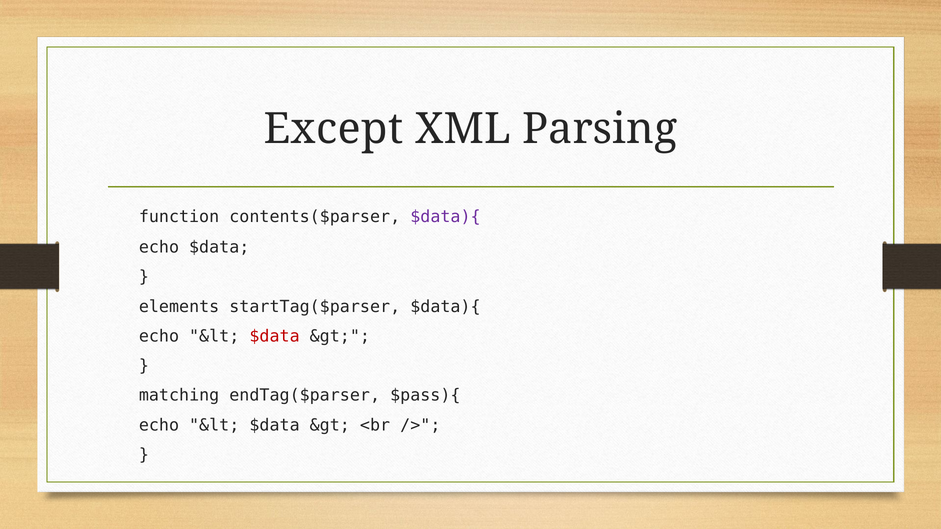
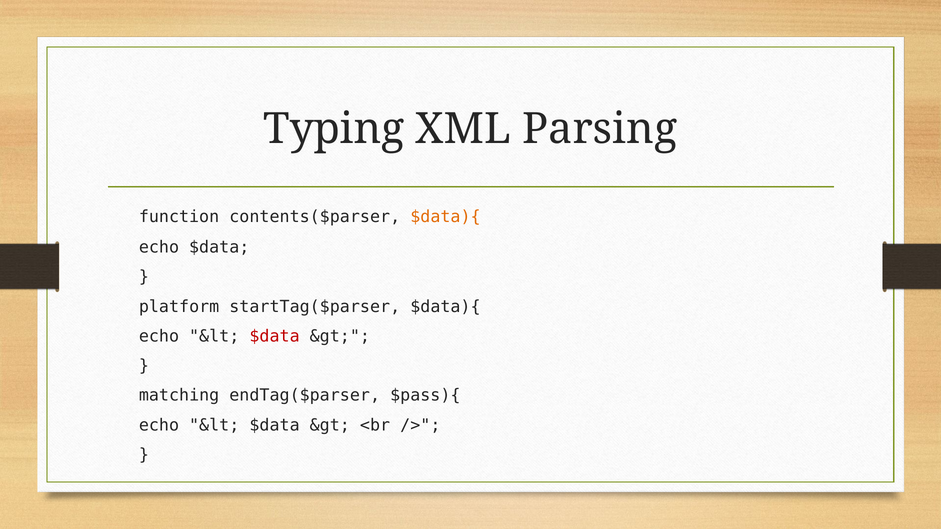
Except: Except -> Typing (334, 129)
$data){ colour: purple -> orange (445, 217)
elements: elements -> platform (179, 307)
